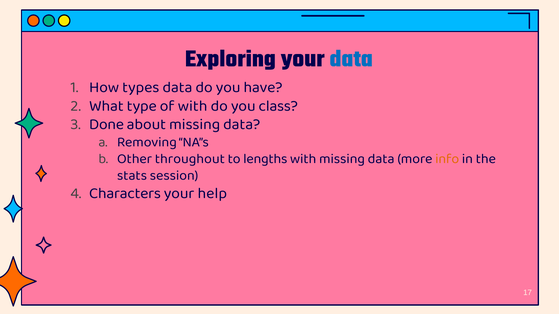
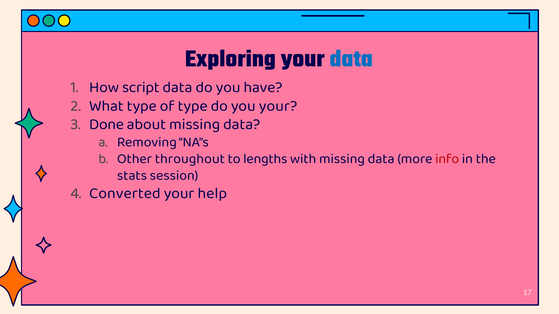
types: types -> script (141, 87)
of with: with -> type (193, 106)
you class: class -> your (278, 106)
info colour: orange -> red (447, 159)
Characters: Characters -> Converted (125, 193)
